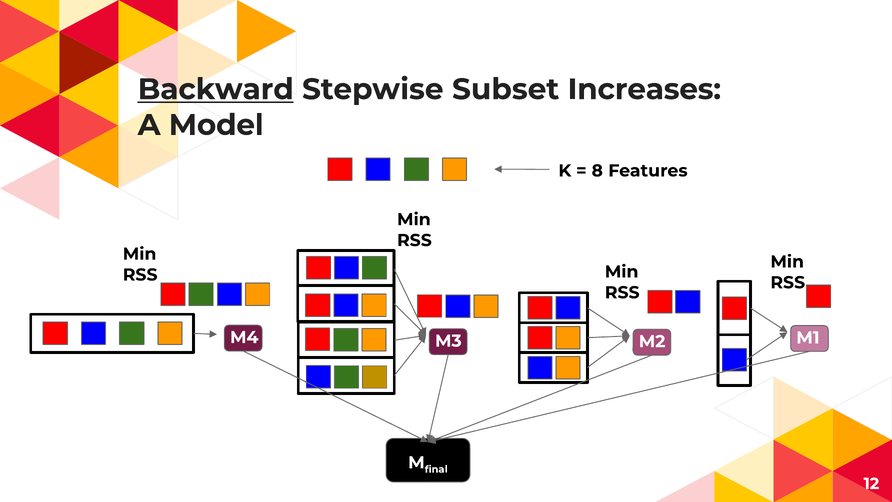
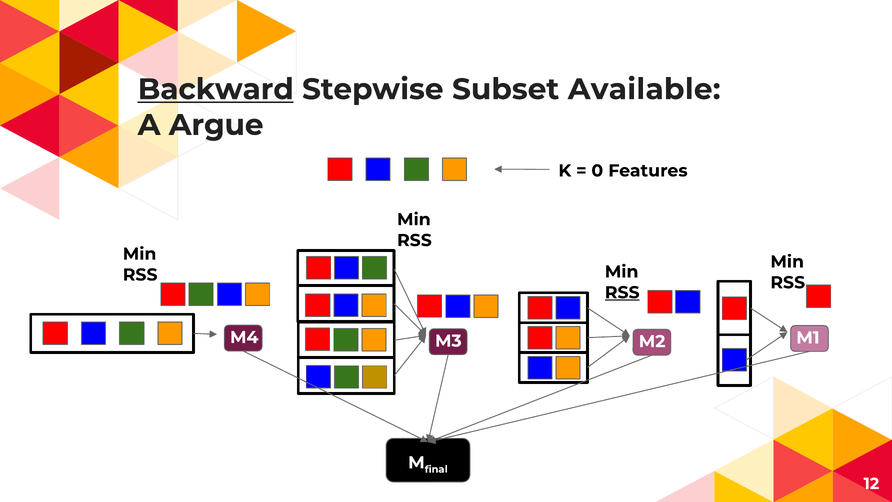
Increases: Increases -> Available (644, 89)
Model: Model -> Argue (216, 125)
8: 8 -> 0 (597, 171)
RSS underline: none -> present (622, 292)
